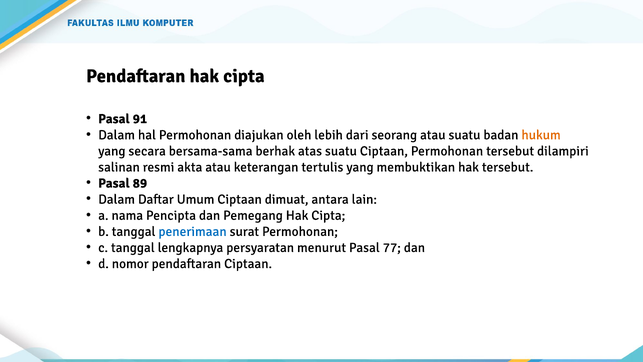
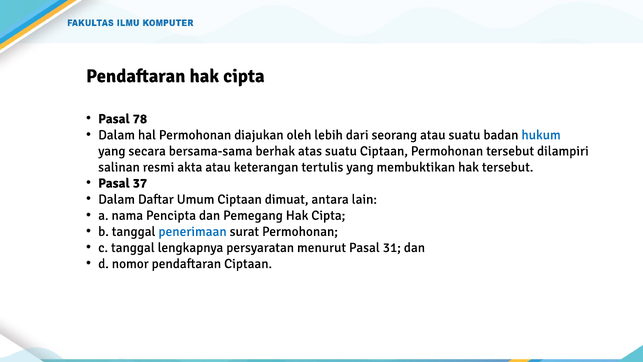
91: 91 -> 78 (140, 119)
hukum colour: orange -> blue (541, 135)
89: 89 -> 37 (140, 183)
77: 77 -> 31 (392, 247)
